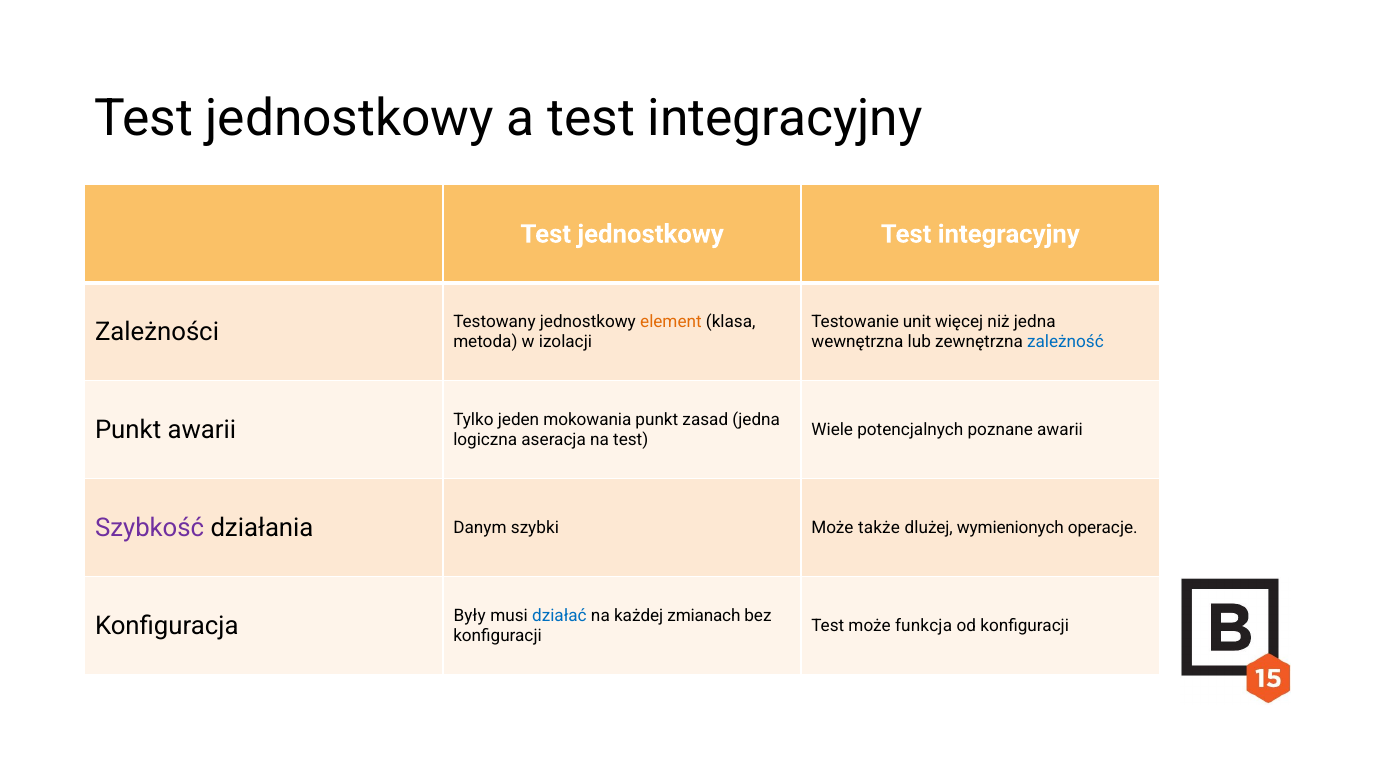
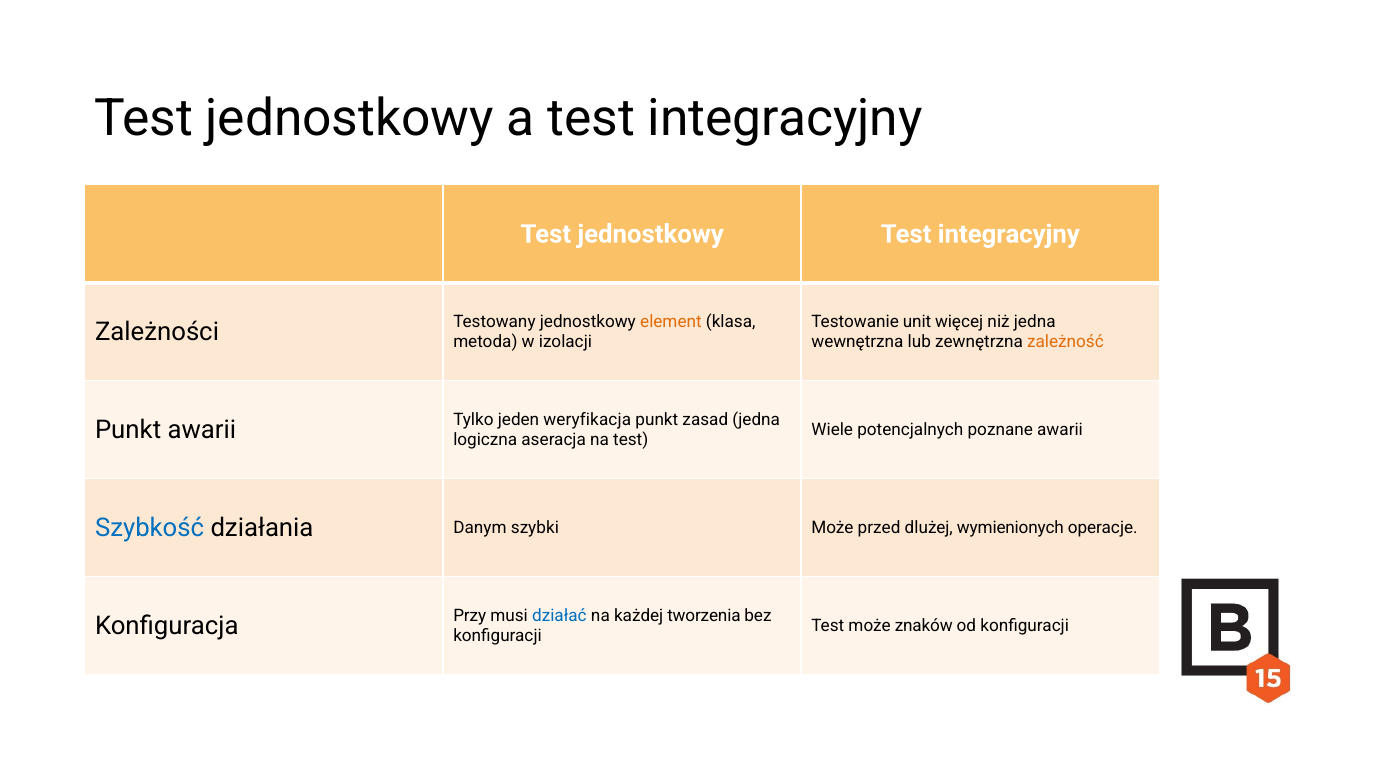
zależność colour: blue -> orange (1065, 342)
mokowania: mokowania -> weryfikacja (587, 420)
Szybkość colour: purple -> blue (150, 528)
także: także -> przed (879, 528)
Były: Były -> Przy (470, 616)
zmianach: zmianach -> tworzenia (704, 616)
funkcja: funkcja -> znaków (924, 626)
